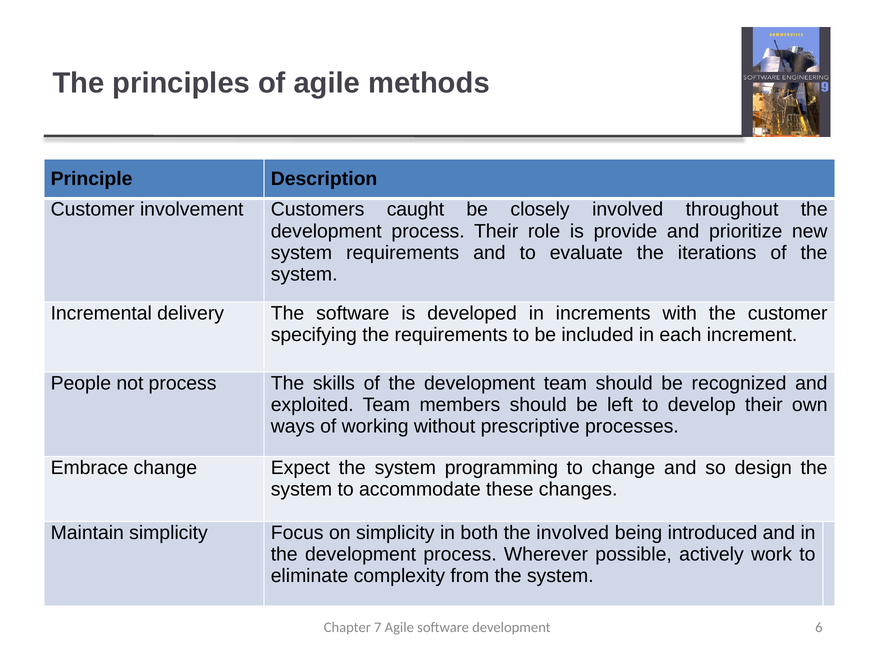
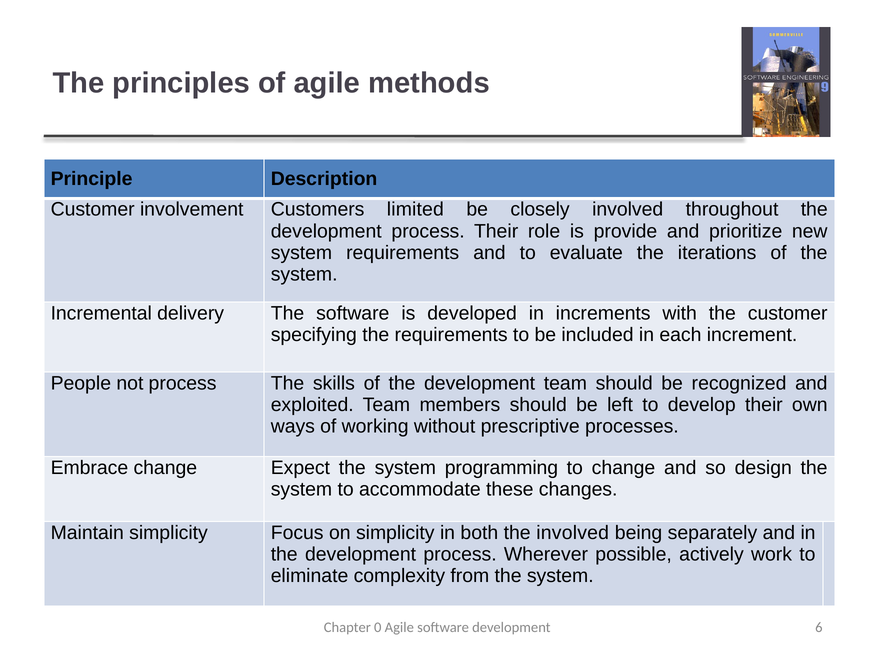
caught: caught -> limited (415, 209)
introduced: introduced -> separately (712, 532)
7: 7 -> 0 (378, 627)
